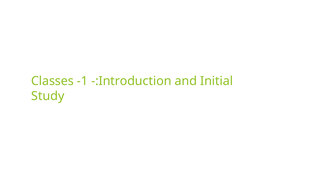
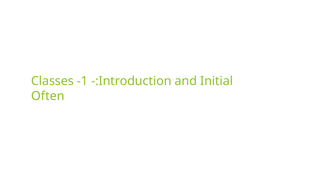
Study: Study -> Often (48, 96)
